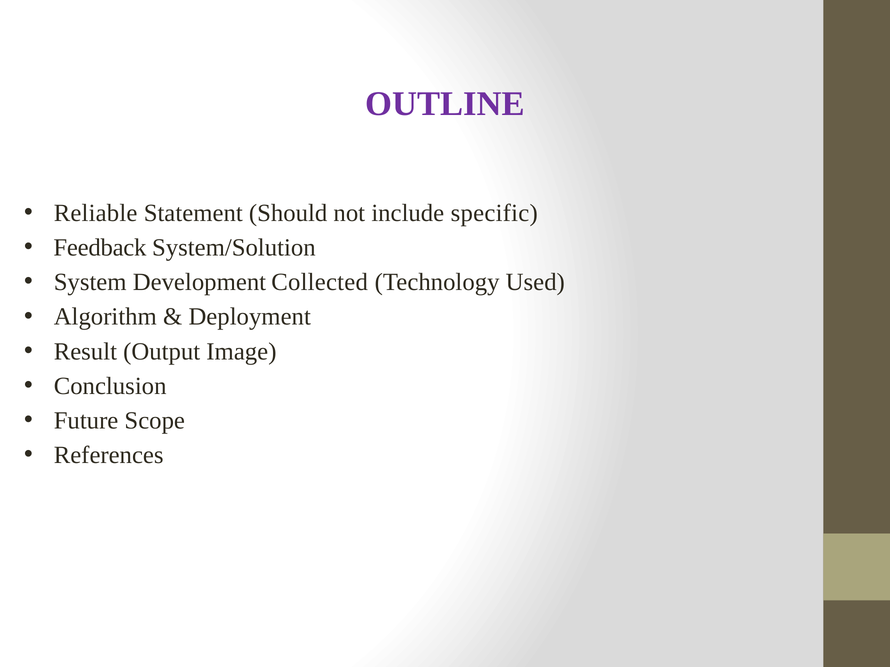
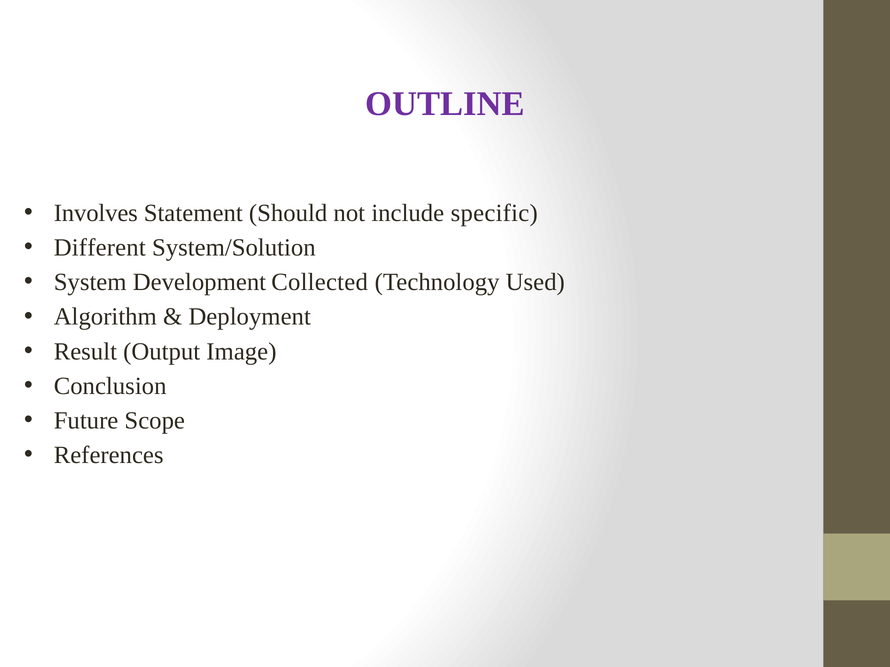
Reliable: Reliable -> Involves (96, 213)
Feedback: Feedback -> Different (100, 248)
